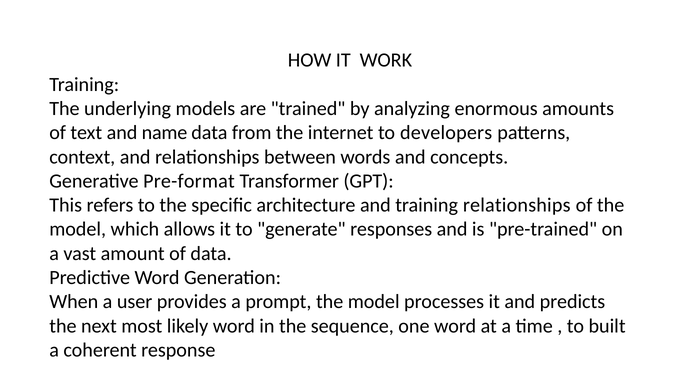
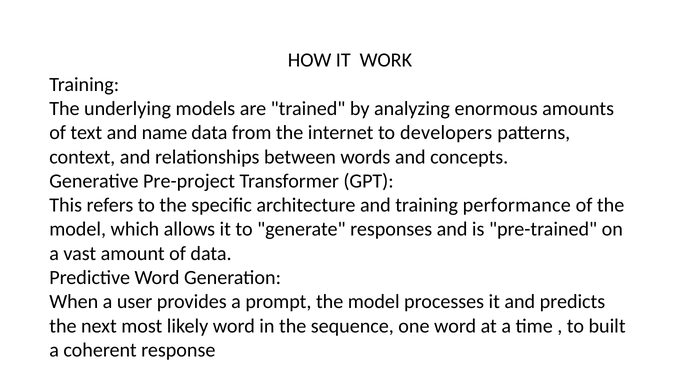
Pre-format: Pre-format -> Pre-project (189, 181)
training relationships: relationships -> performance (517, 205)
